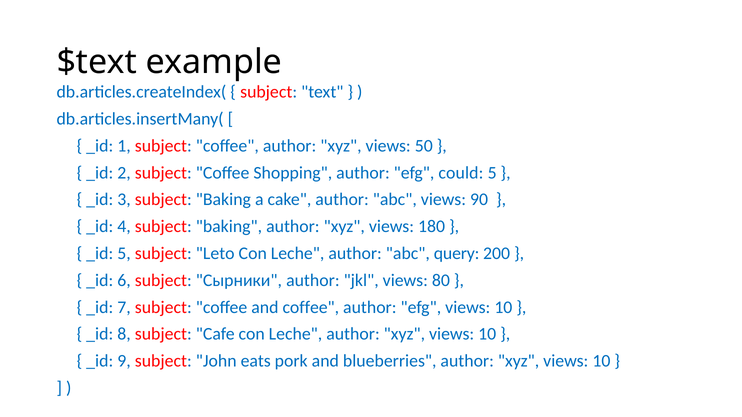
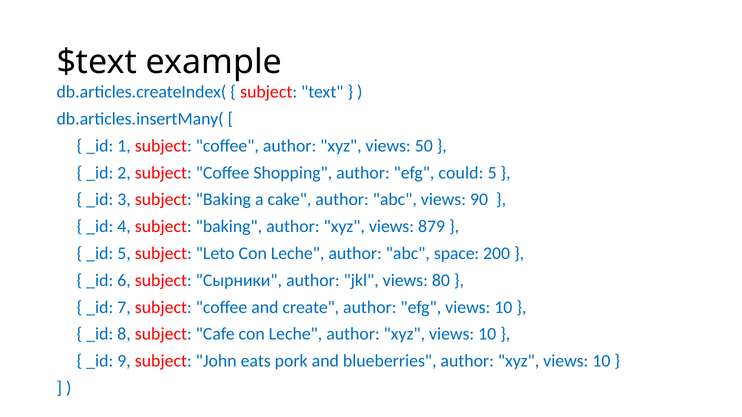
180: 180 -> 879 (432, 227)
query: query -> space (457, 254)
and coffee: coffee -> create (311, 307)
